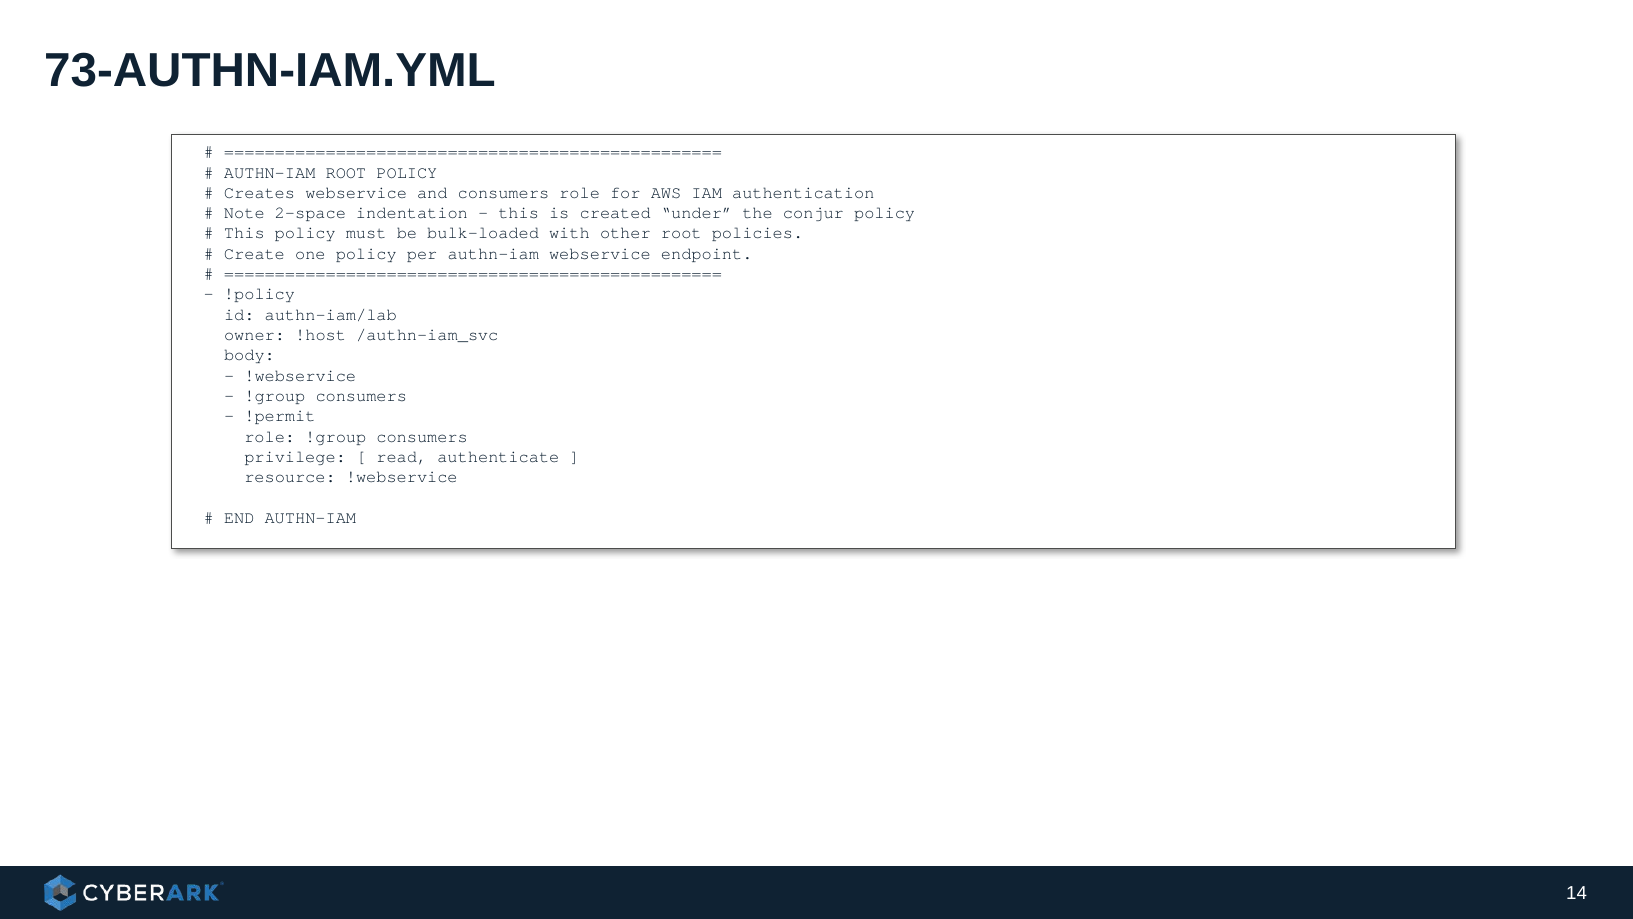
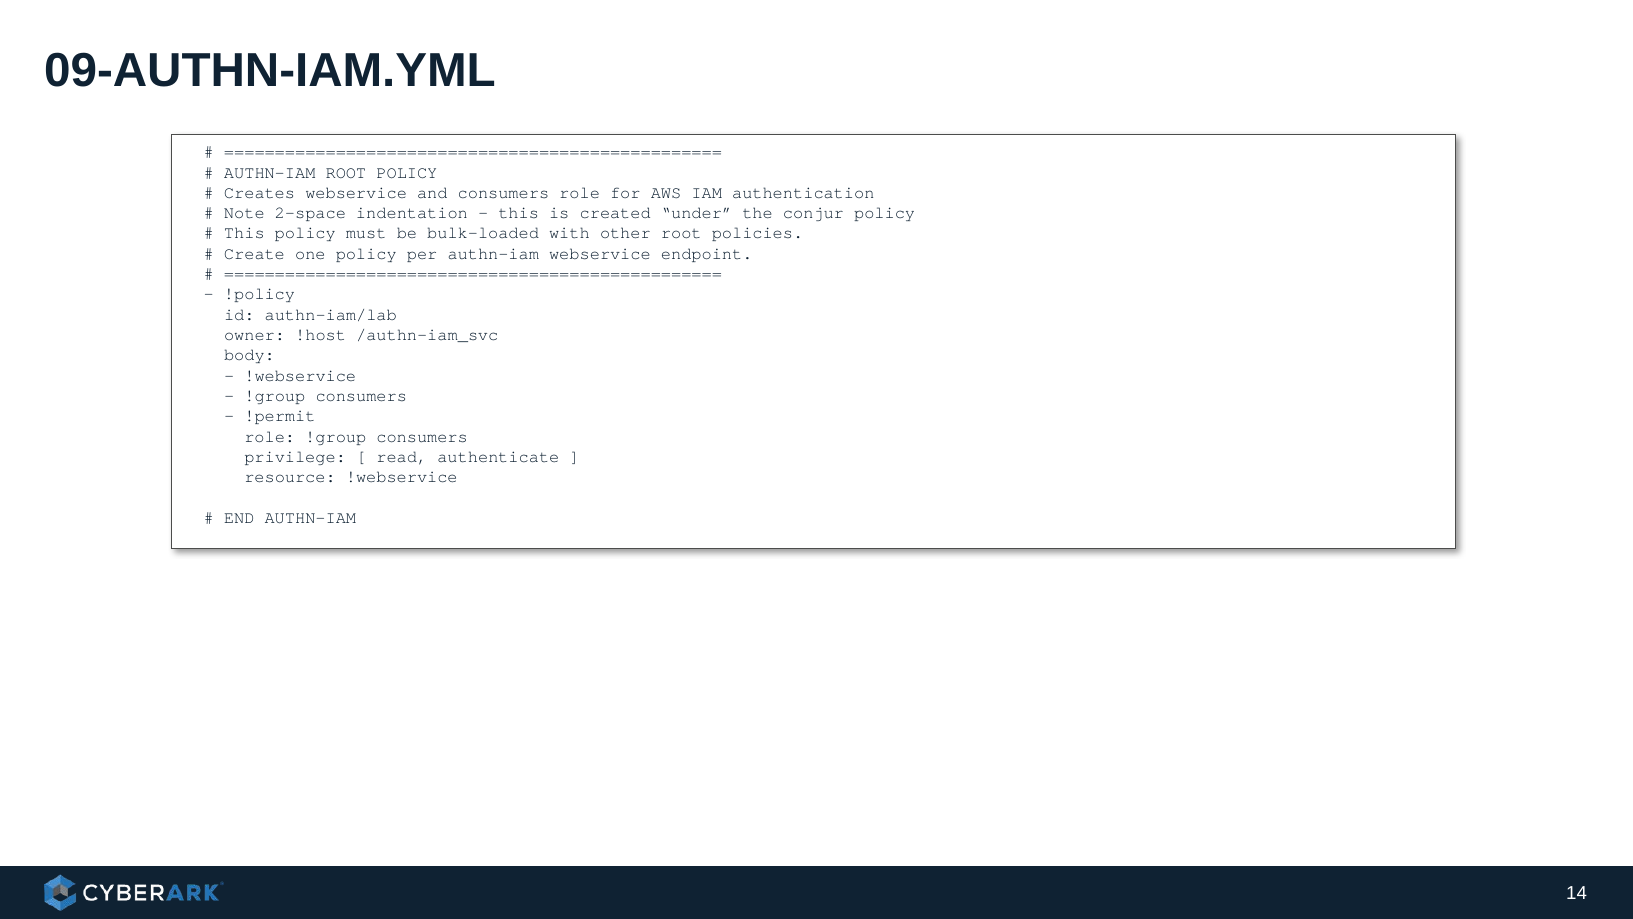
73-AUTHN-IAM.YML: 73-AUTHN-IAM.YML -> 09-AUTHN-IAM.YML (270, 71)
